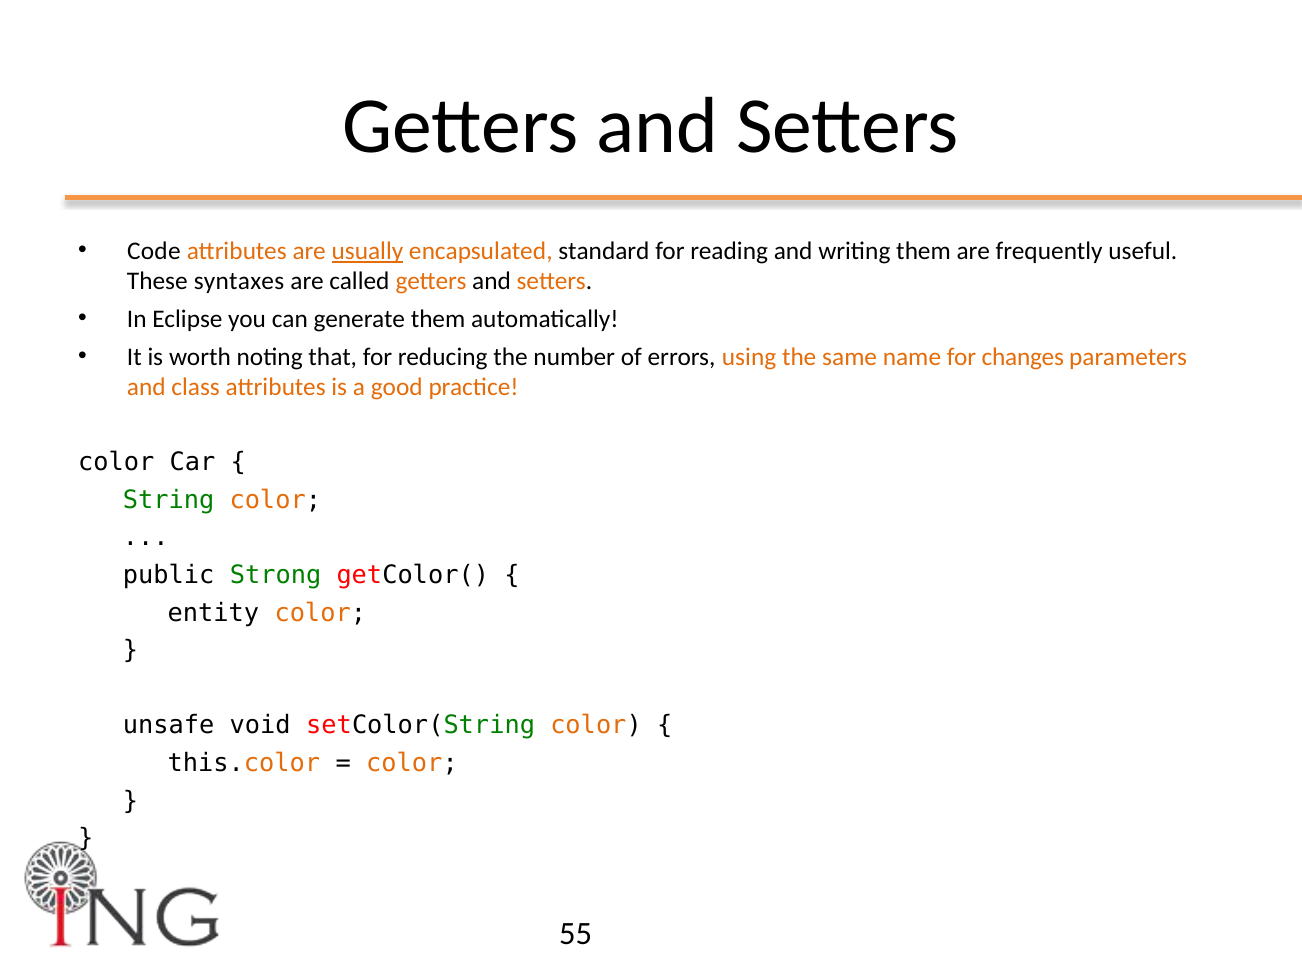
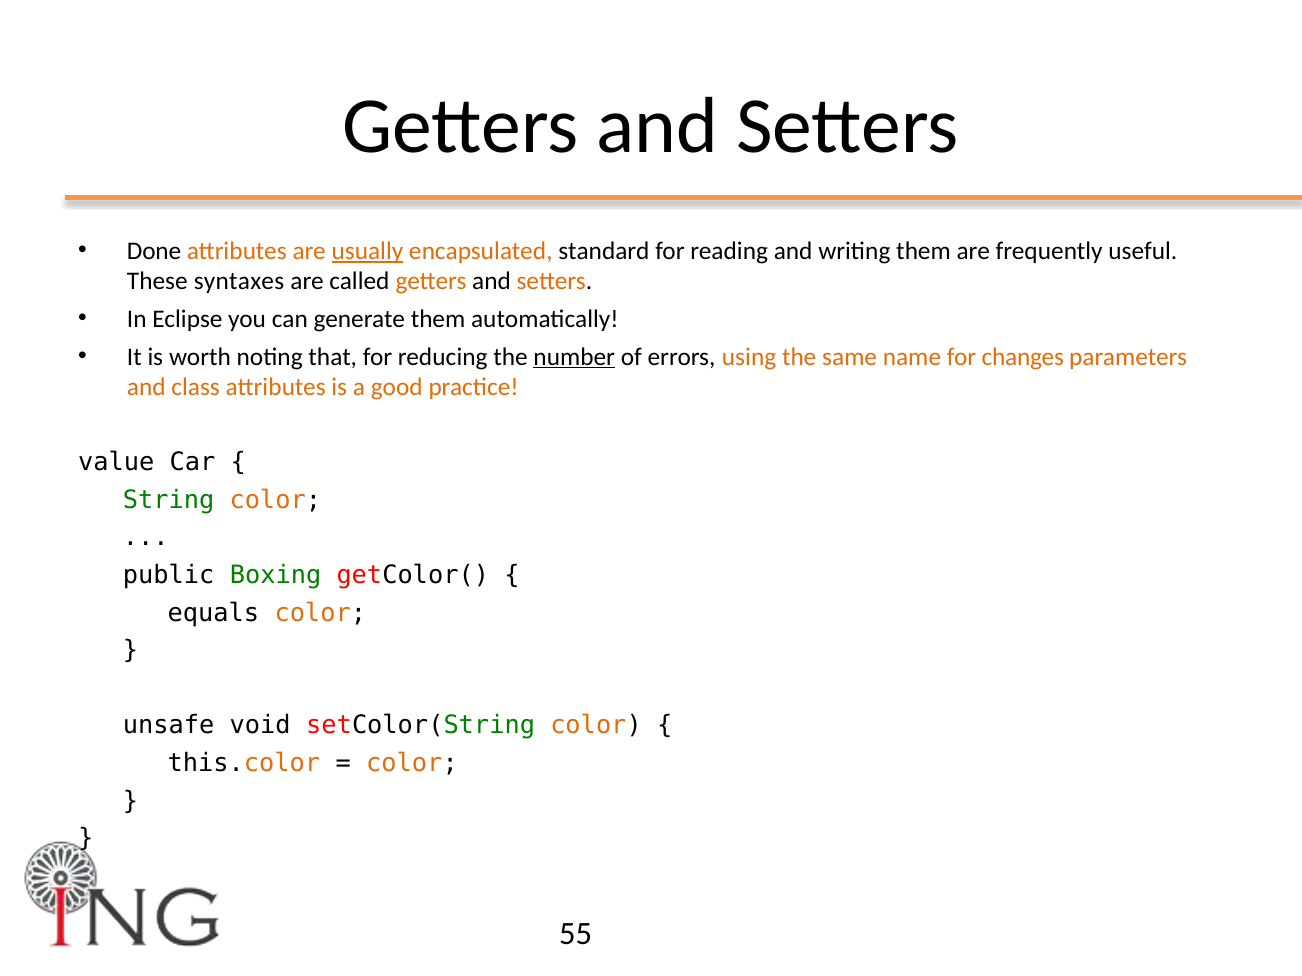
Code: Code -> Done (154, 251)
number underline: none -> present (574, 357)
color: color -> value (116, 463)
Strong: Strong -> Boxing (276, 575)
entity: entity -> equals (213, 613)
